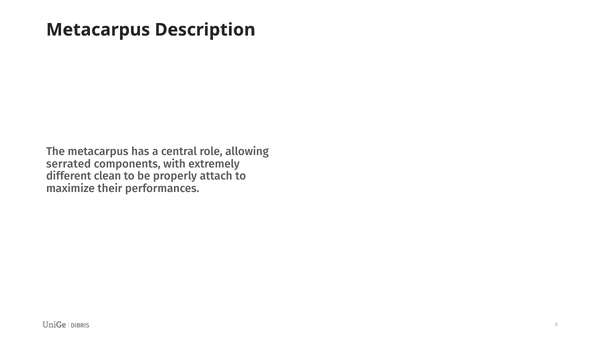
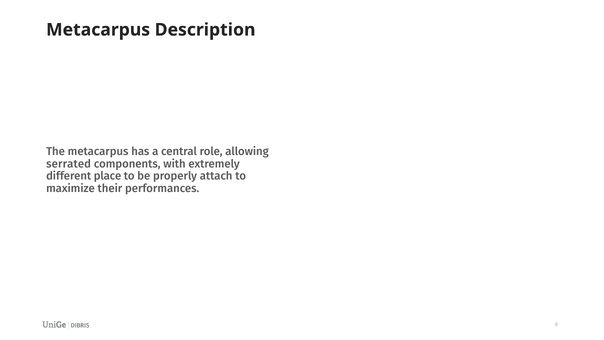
clean: clean -> place (108, 176)
